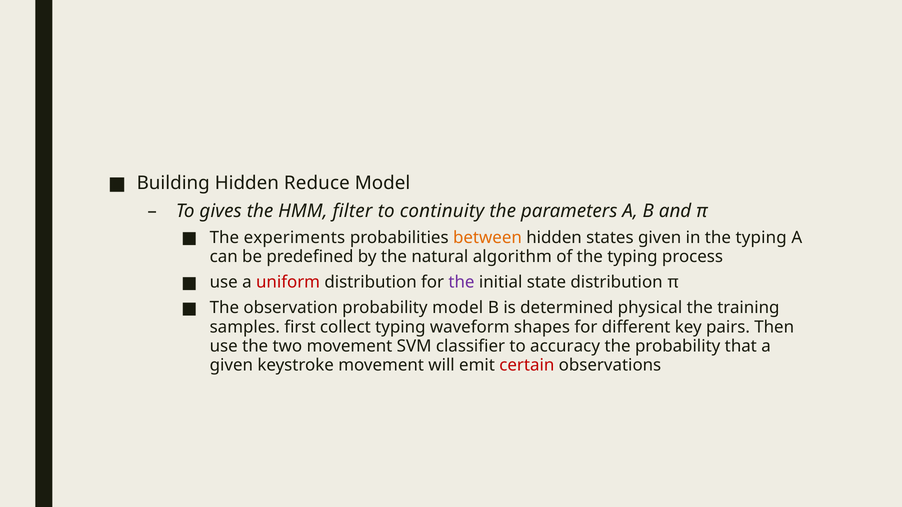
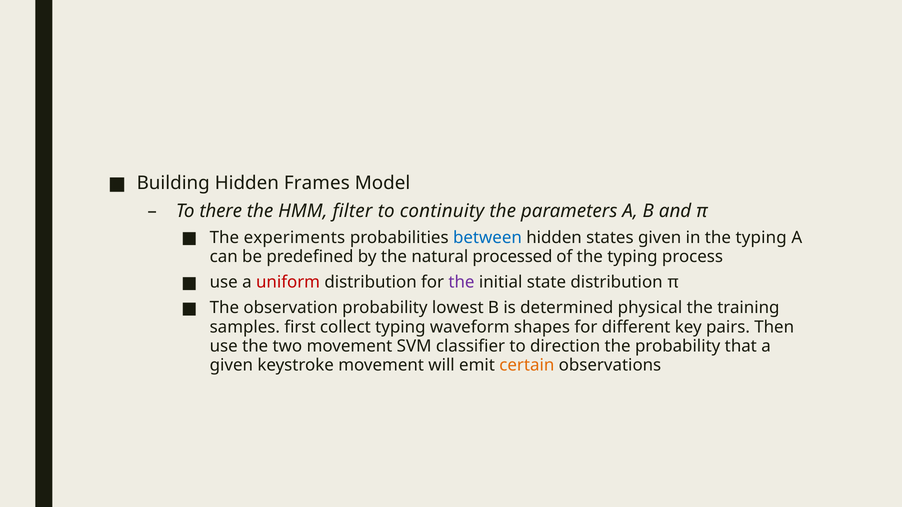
Reduce: Reduce -> Frames (317, 183)
gives: gives -> there (221, 211)
between colour: orange -> blue (487, 238)
algorithm: algorithm -> processed (512, 257)
probability model: model -> lowest (458, 308)
accuracy: accuracy -> direction (565, 346)
certain colour: red -> orange (527, 365)
